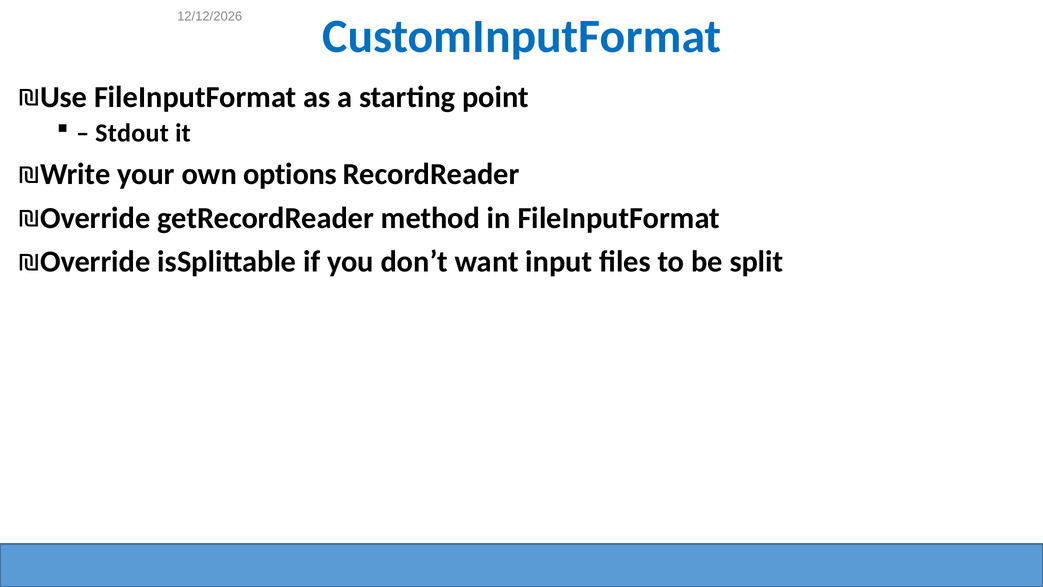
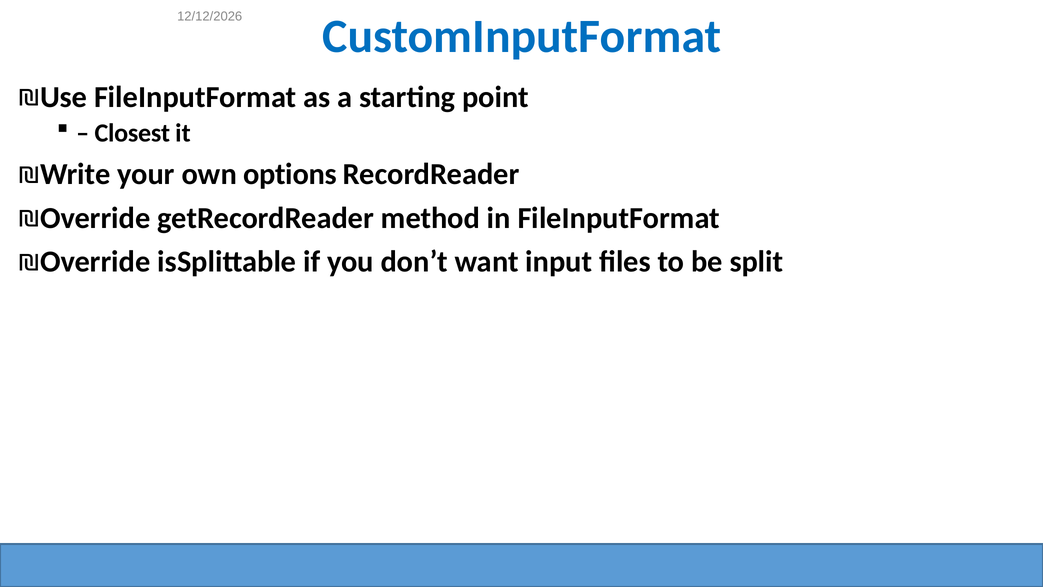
Stdout: Stdout -> Closest (132, 133)
